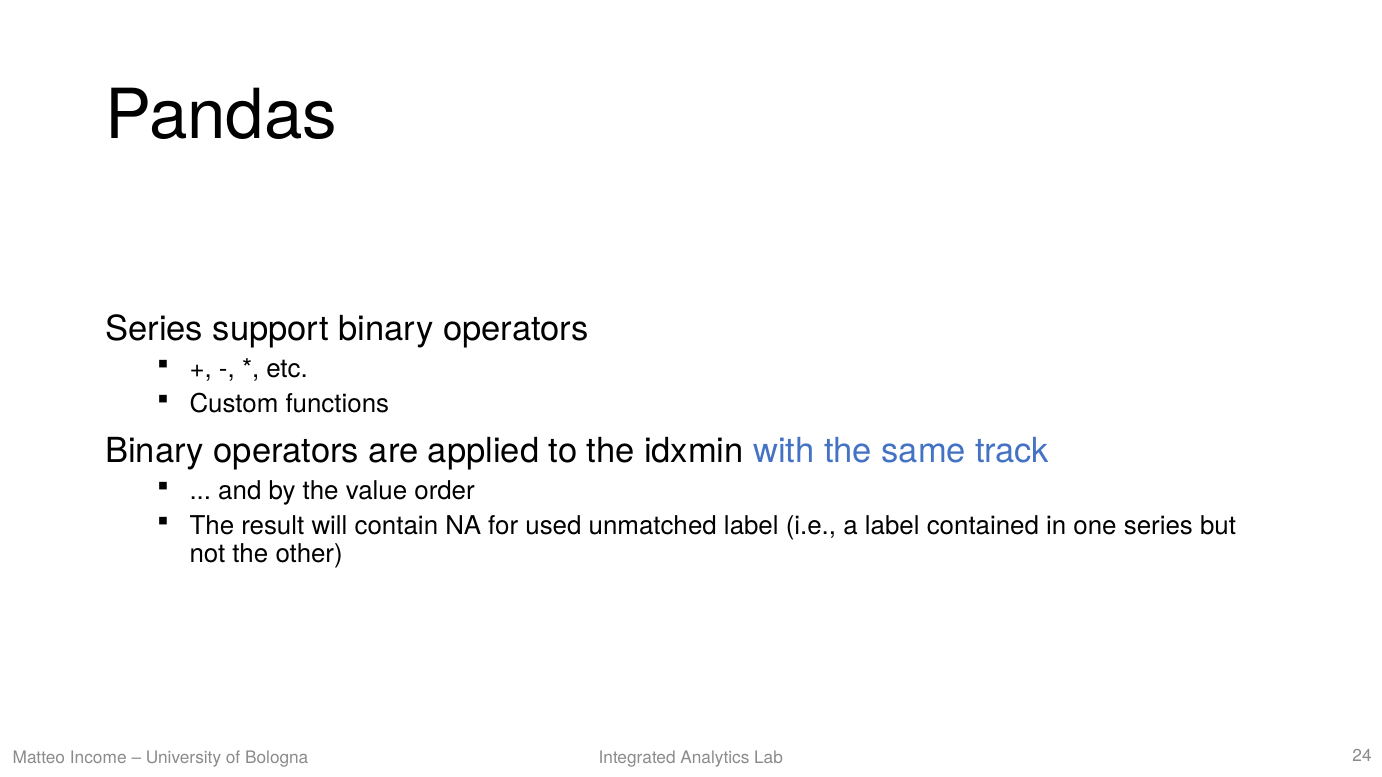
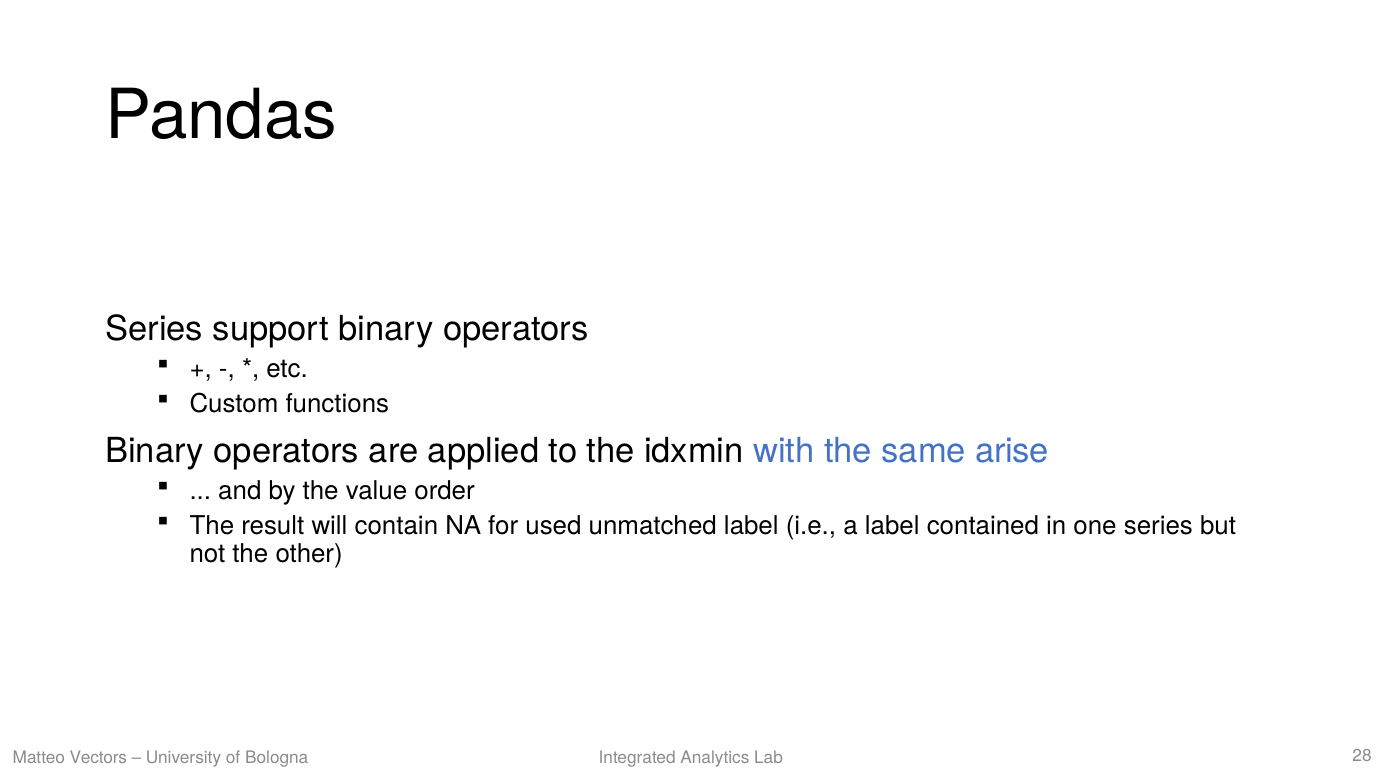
track: track -> arise (1012, 451)
Income: Income -> Vectors (98, 758)
24: 24 -> 28 (1362, 756)
